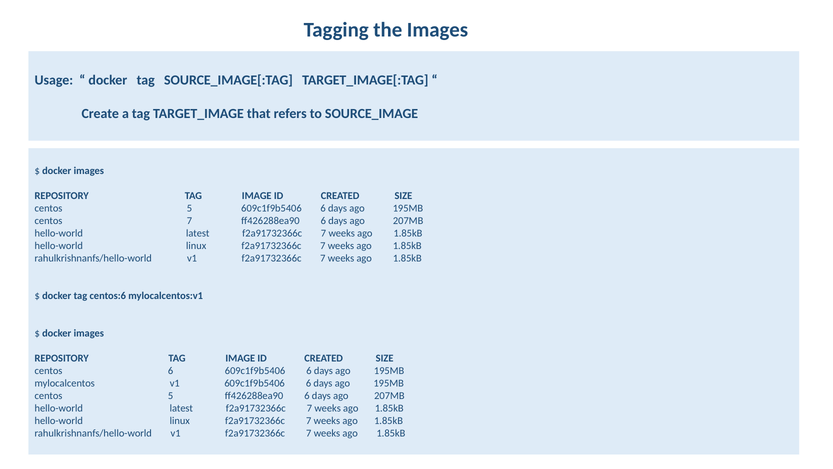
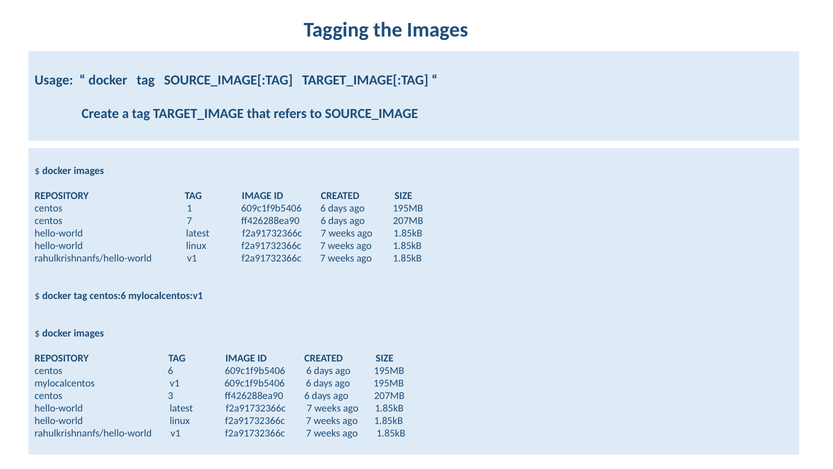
5: 5 -> 1 (189, 208)
5: 5 -> 3 (171, 395)
